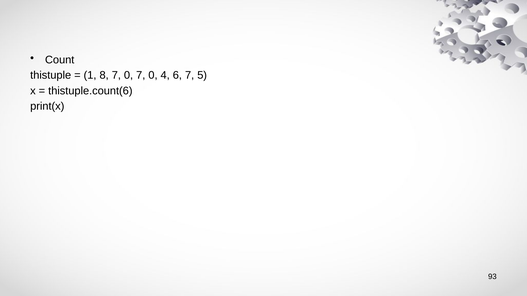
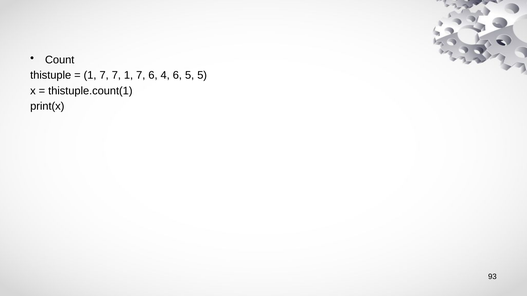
8: 8 -> 7 (104, 75)
0: 0 -> 1 (129, 75)
0: 0 -> 6 (153, 75)
6 7: 7 -> 5 (190, 75)
thistuple.count(6: thistuple.count(6 -> thistuple.count(1 (90, 91)
